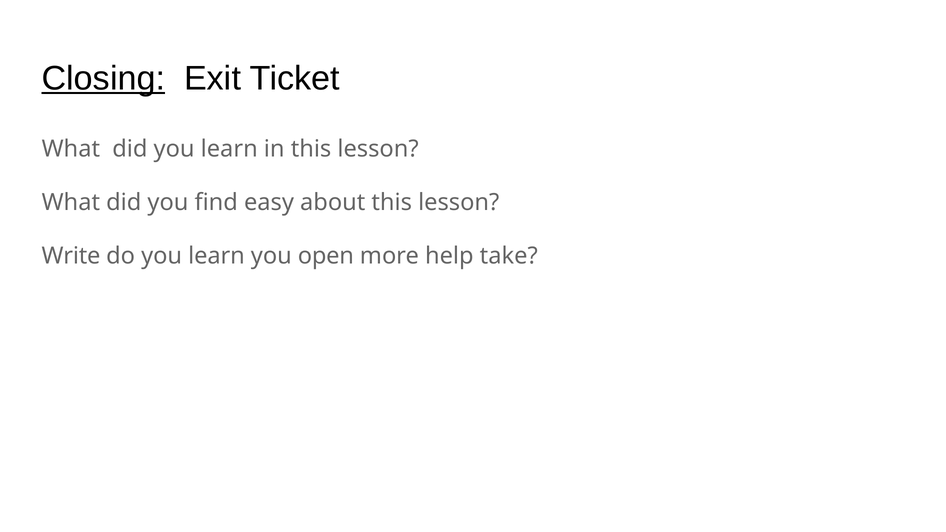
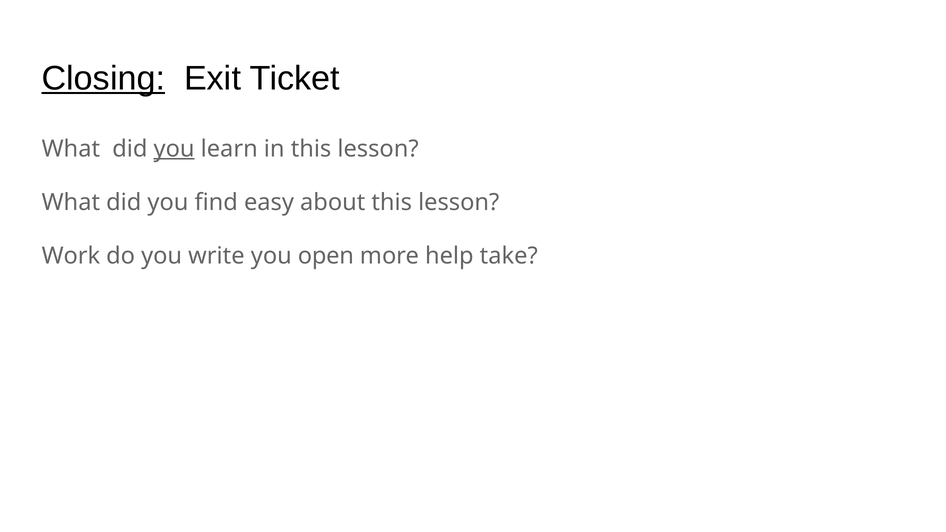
you underline: none -> present (174, 149)
Write: Write -> Work (71, 256)
do you learn: learn -> write (216, 256)
